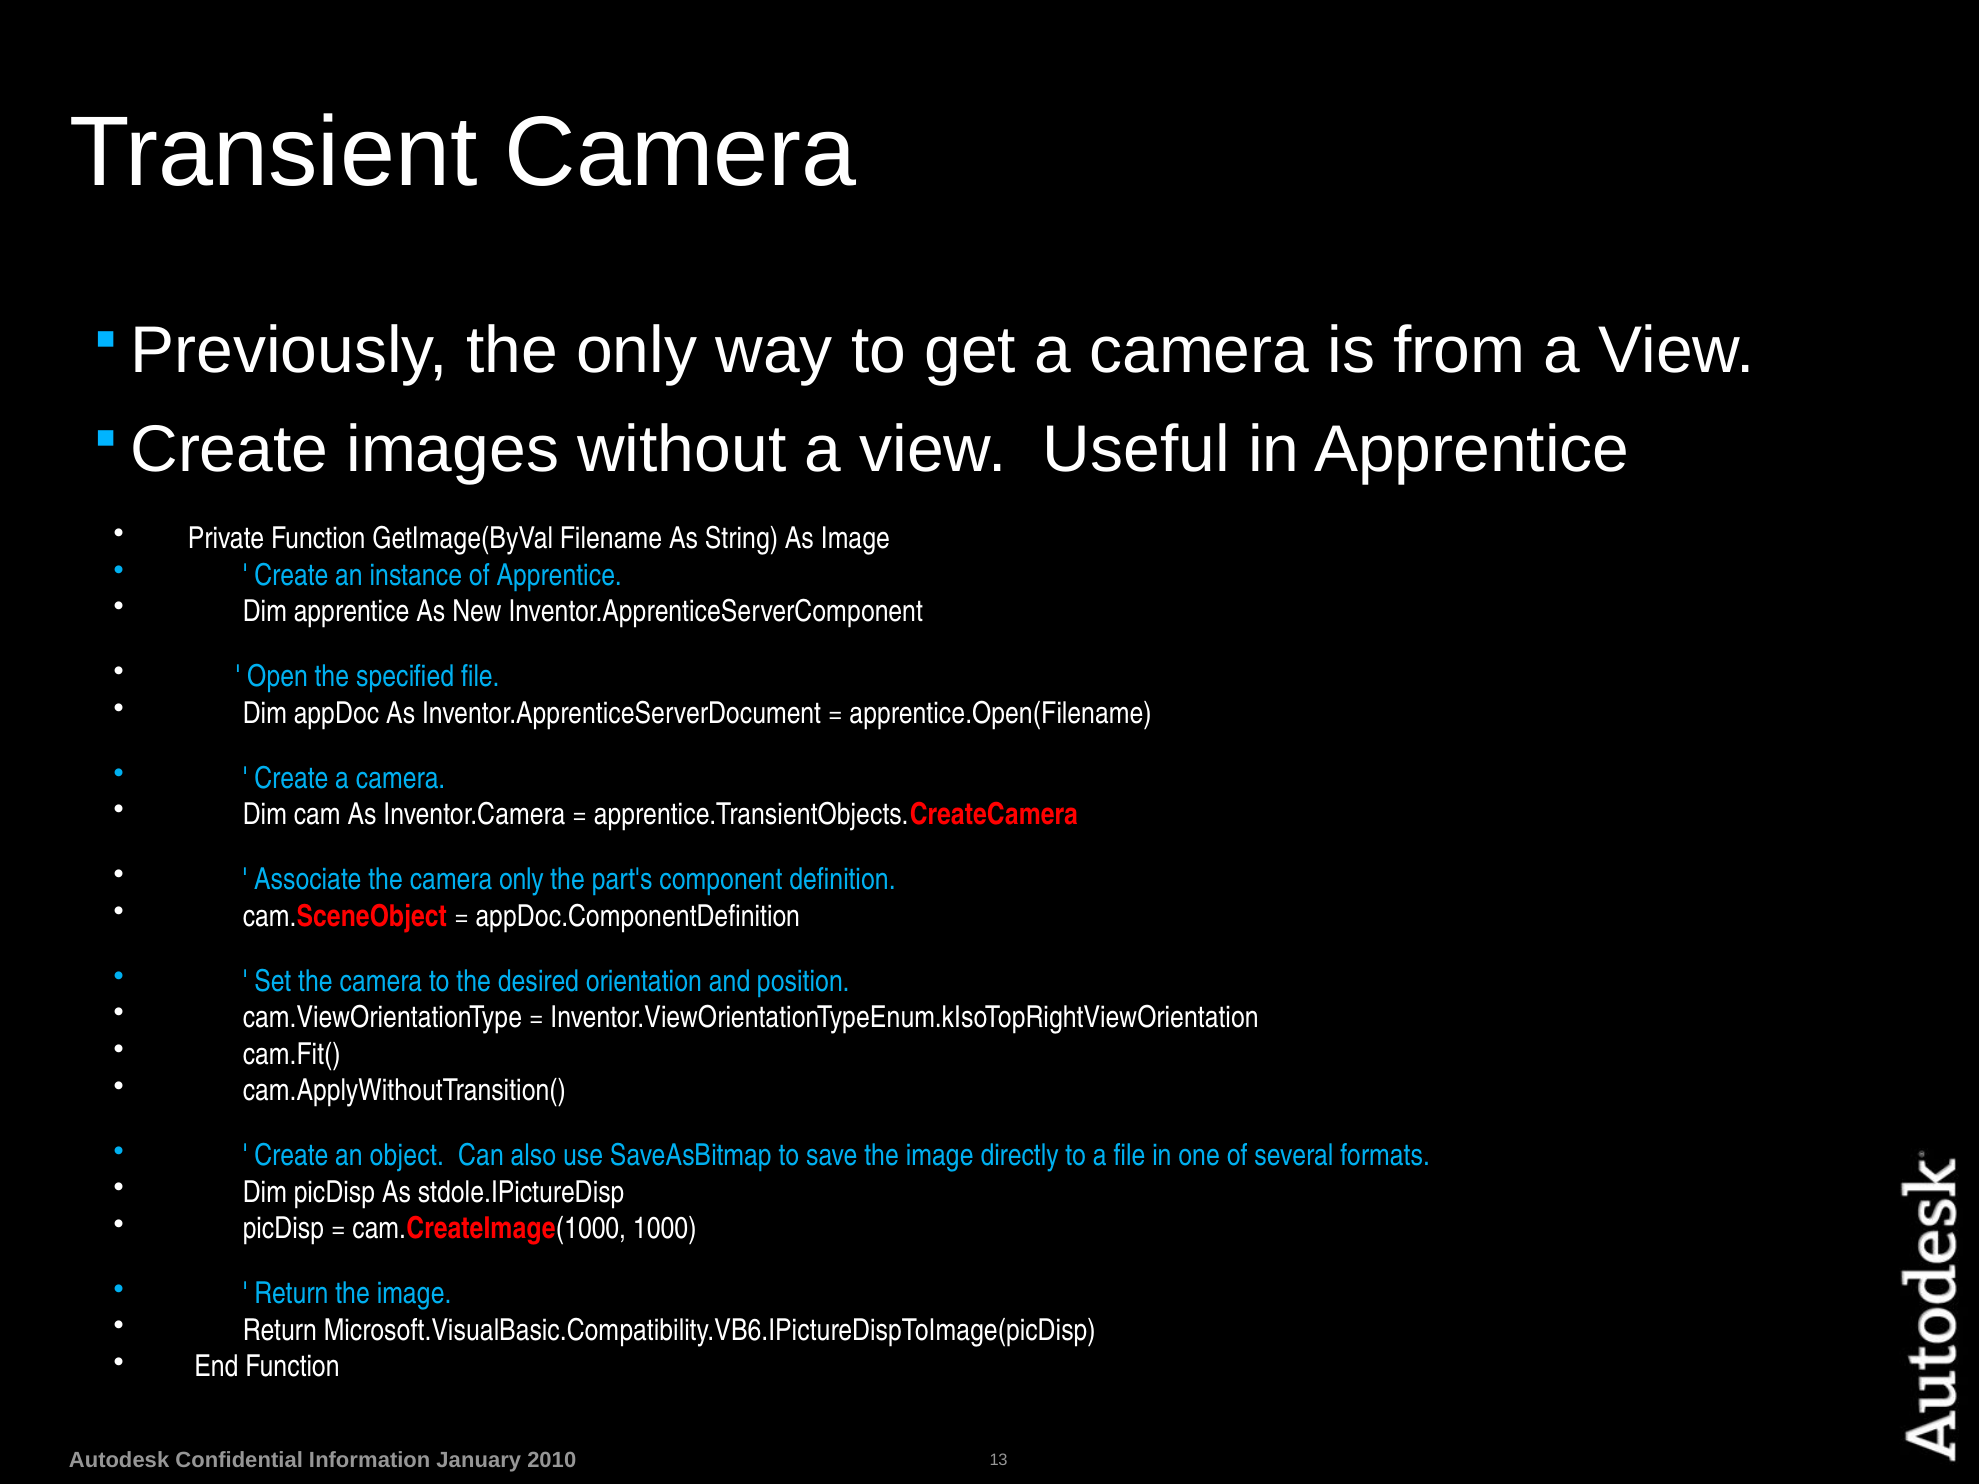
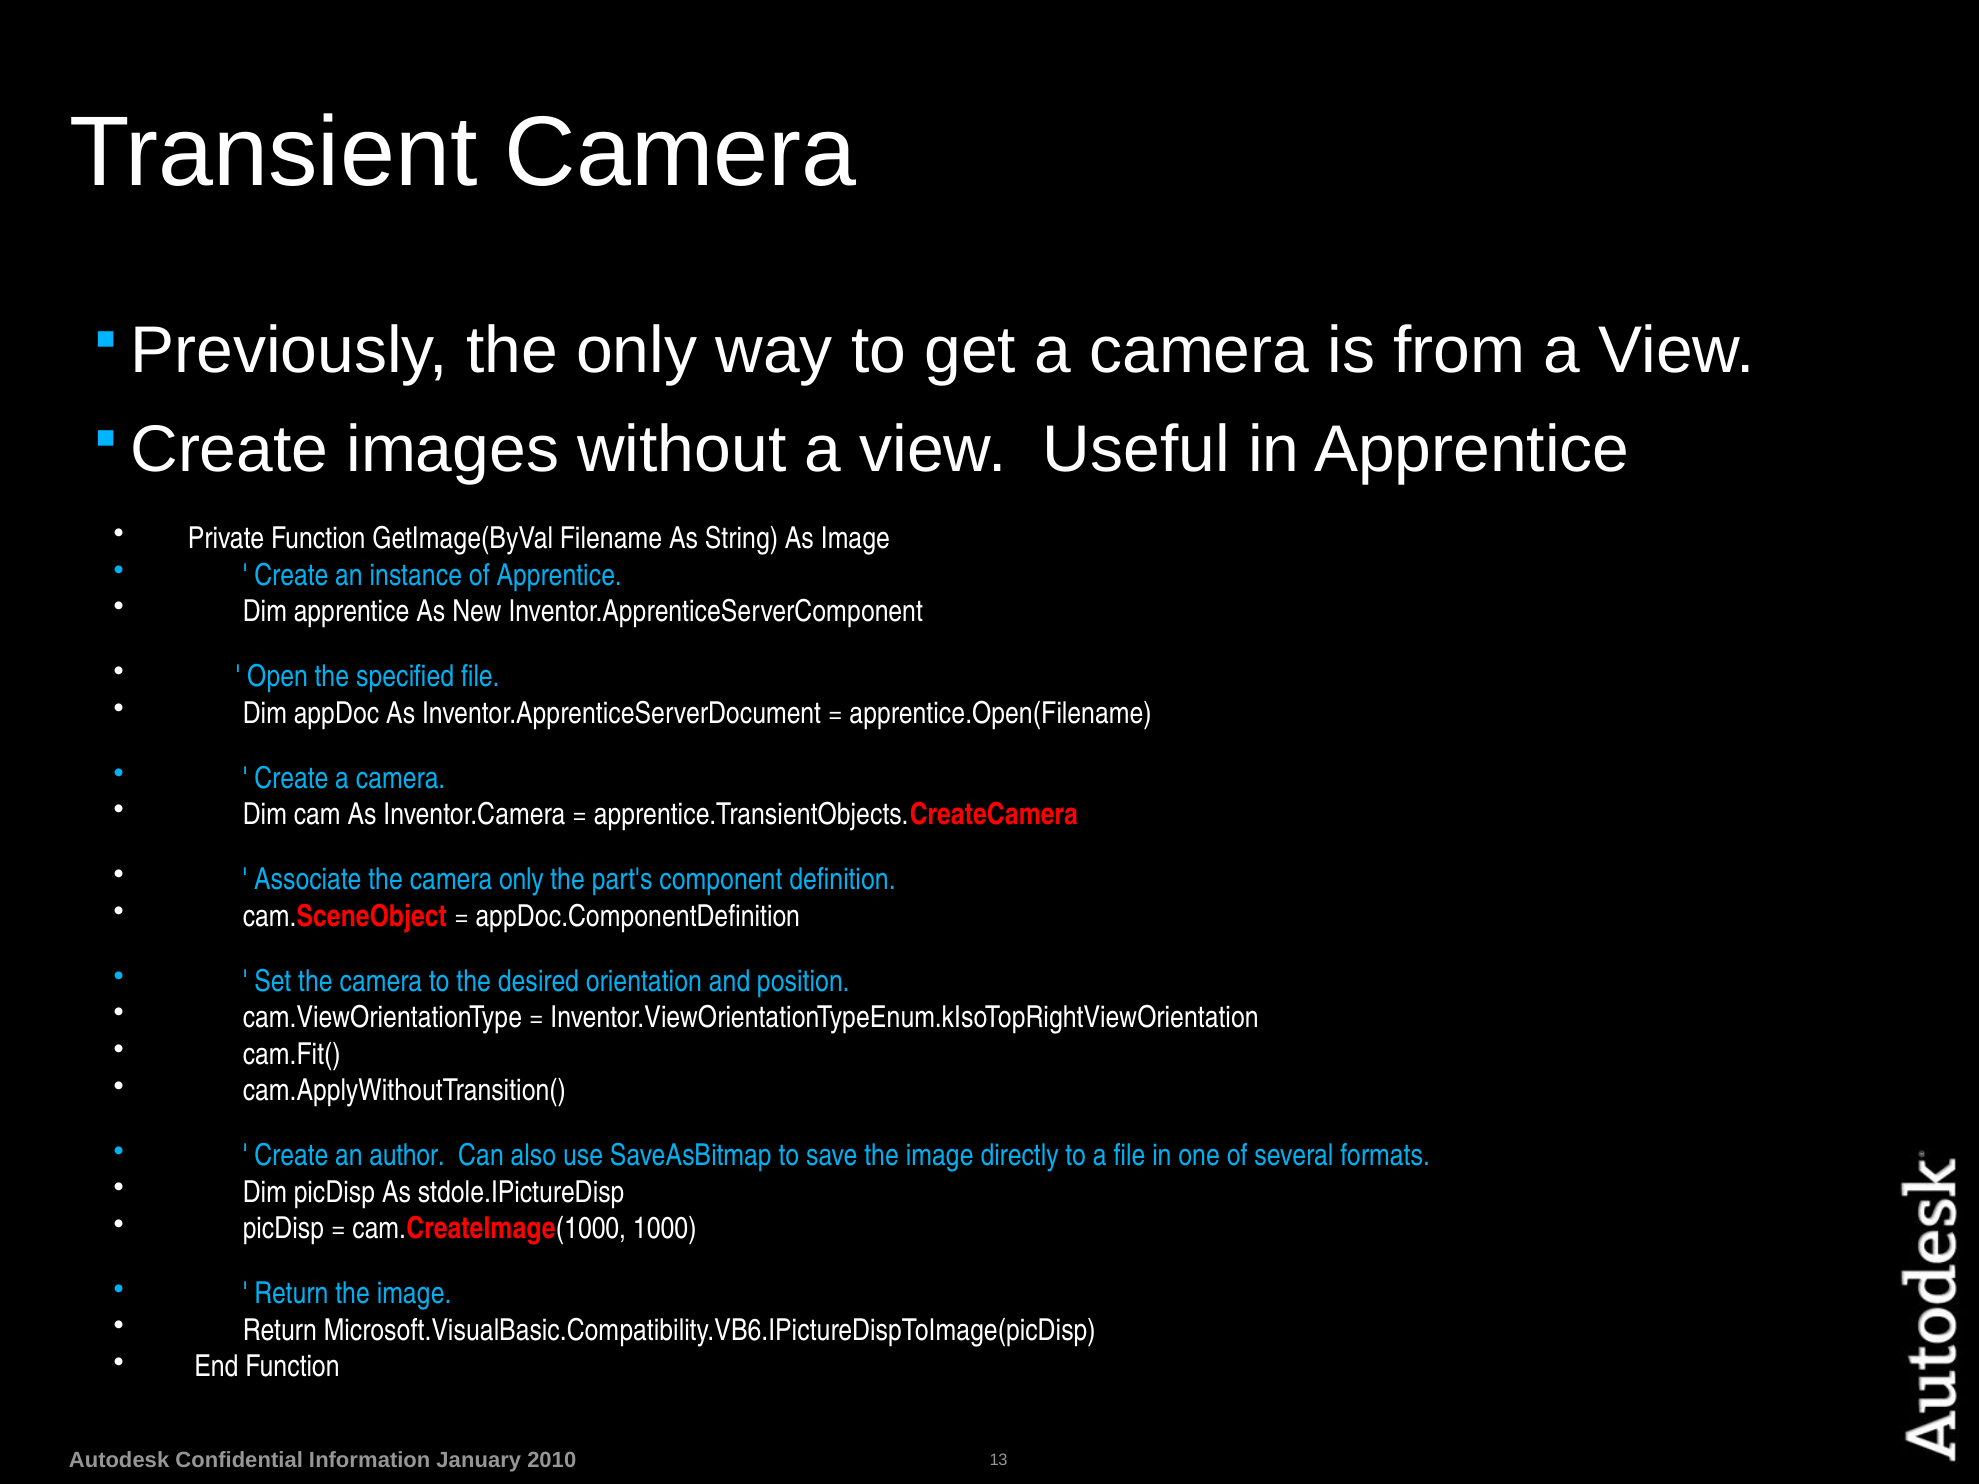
object: object -> author (407, 1156)
